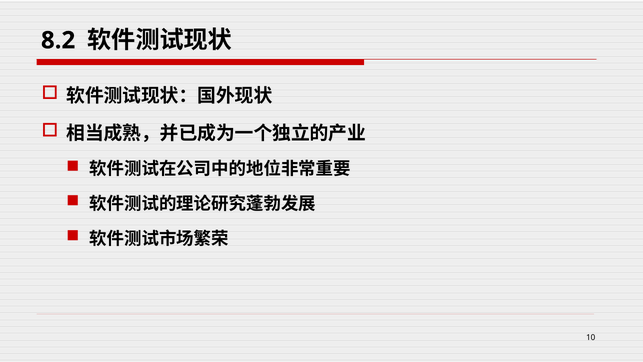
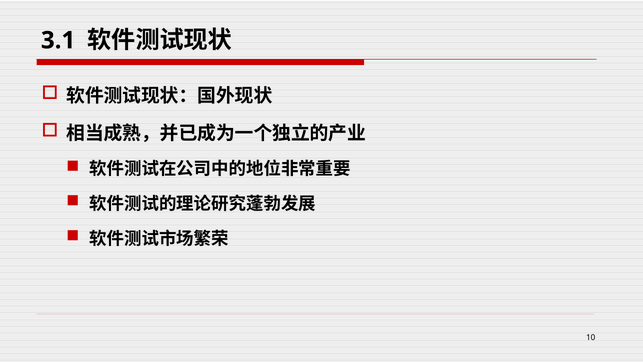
8.2: 8.2 -> 3.1 (58, 40)
